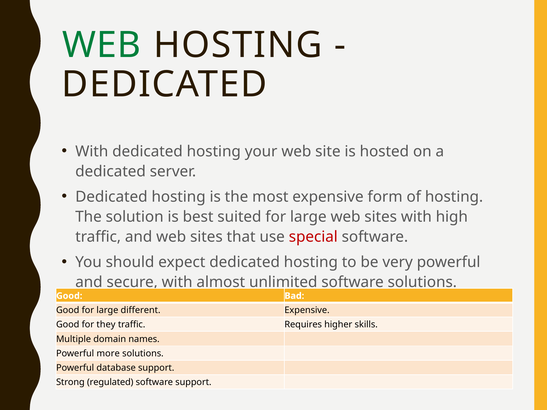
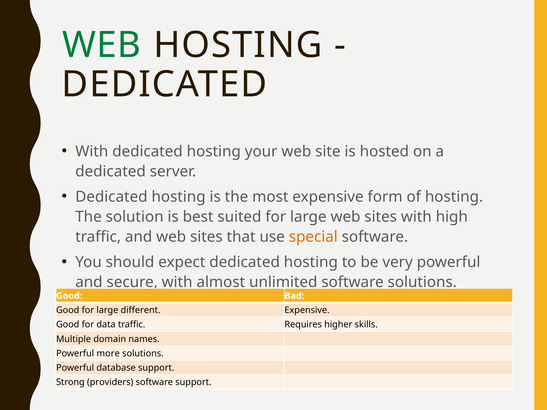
special colour: red -> orange (313, 237)
they: they -> data (106, 325)
regulated: regulated -> providers (110, 382)
